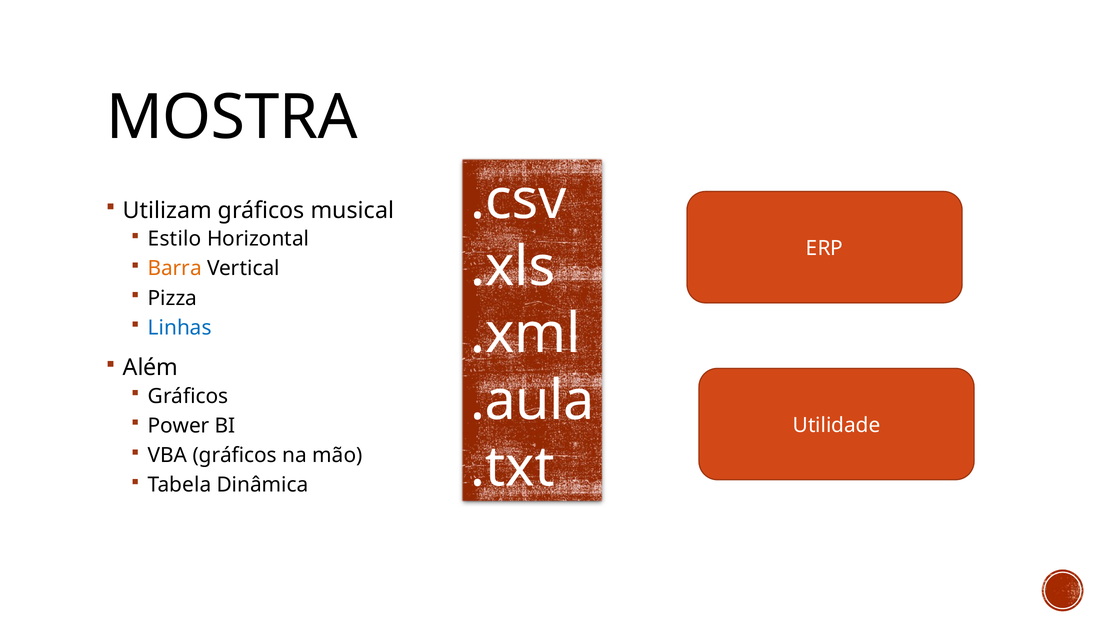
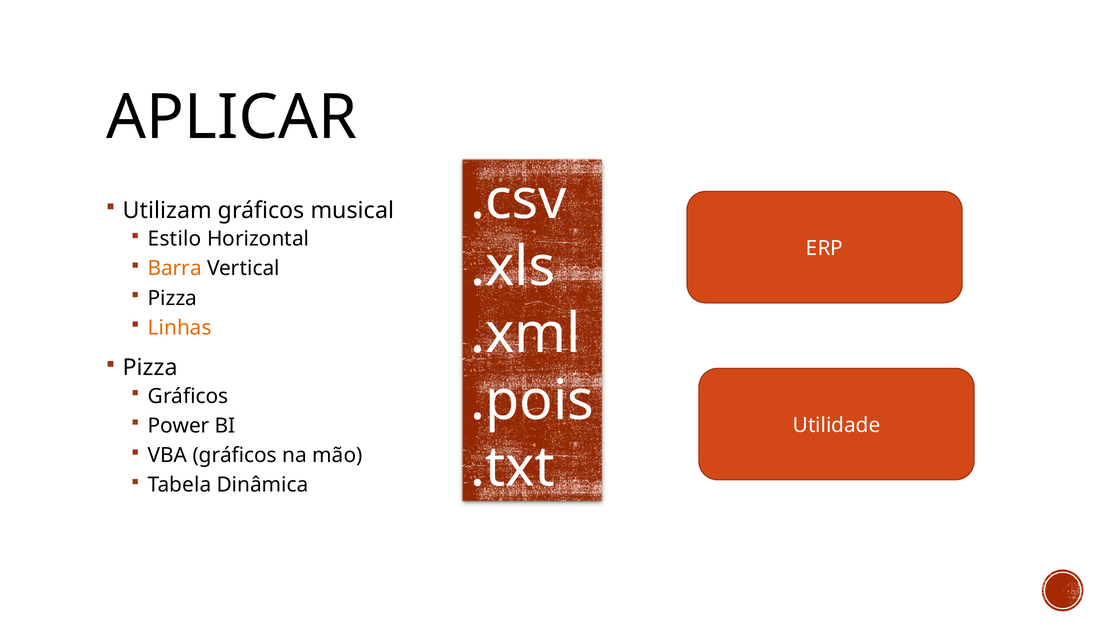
MOSTRA: MOSTRA -> APLICAR (232, 117)
Linhas colour: blue -> orange (180, 328)
Além: Além -> Pizza (150, 368)
.aula: .aula -> .pois (532, 400)
